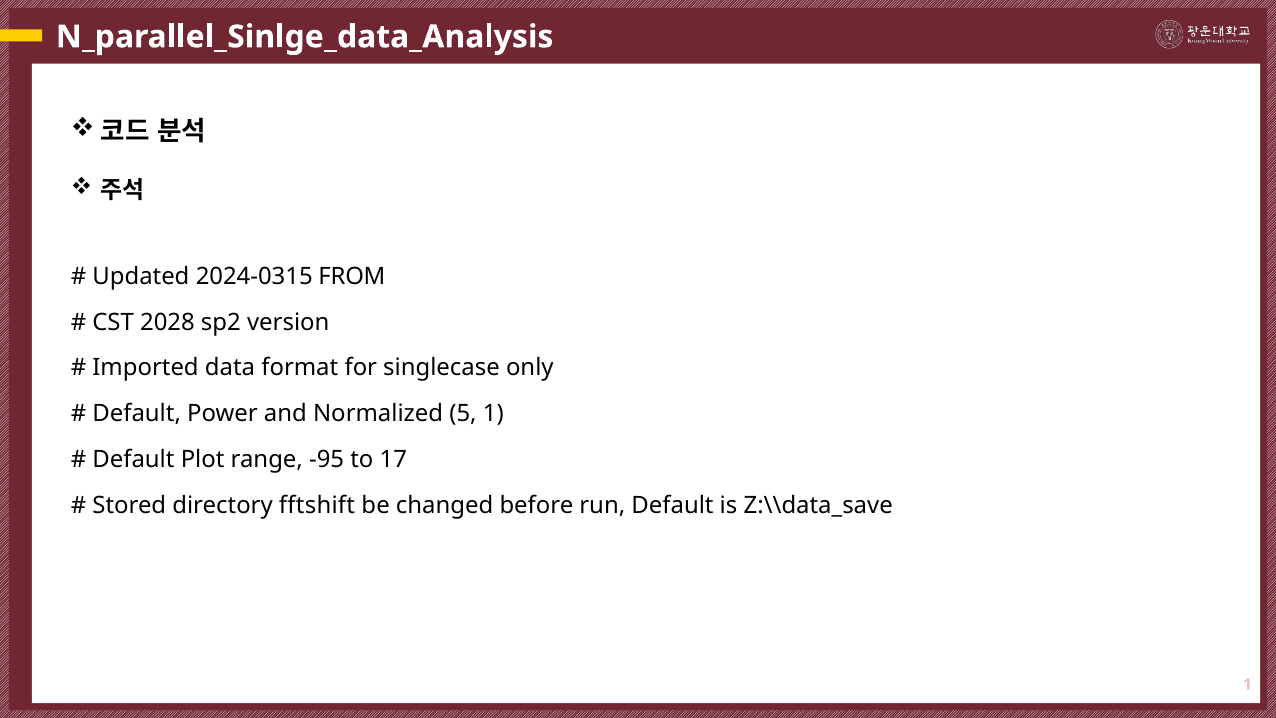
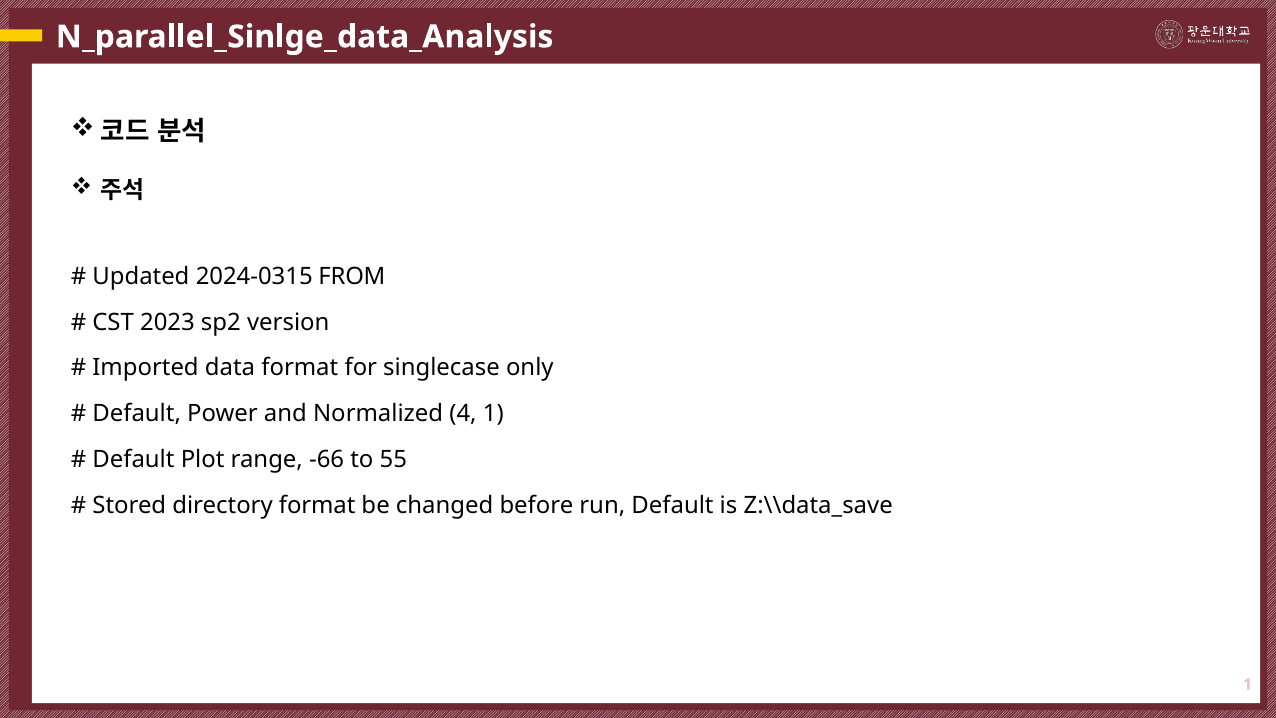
2028: 2028 -> 2023 (167, 322)
5: 5 -> 4 (463, 414)
-95: -95 -> -66 (327, 460)
17: 17 -> 55 (393, 460)
directory fftshift: fftshift -> format (317, 506)
